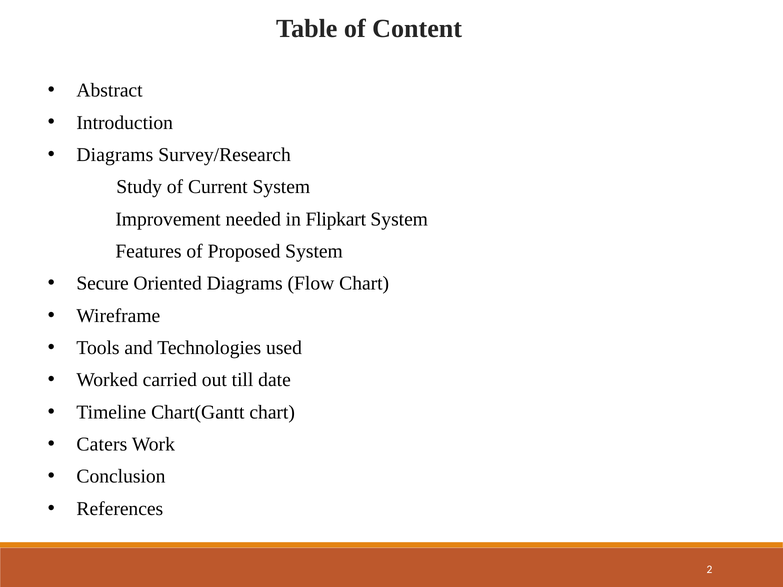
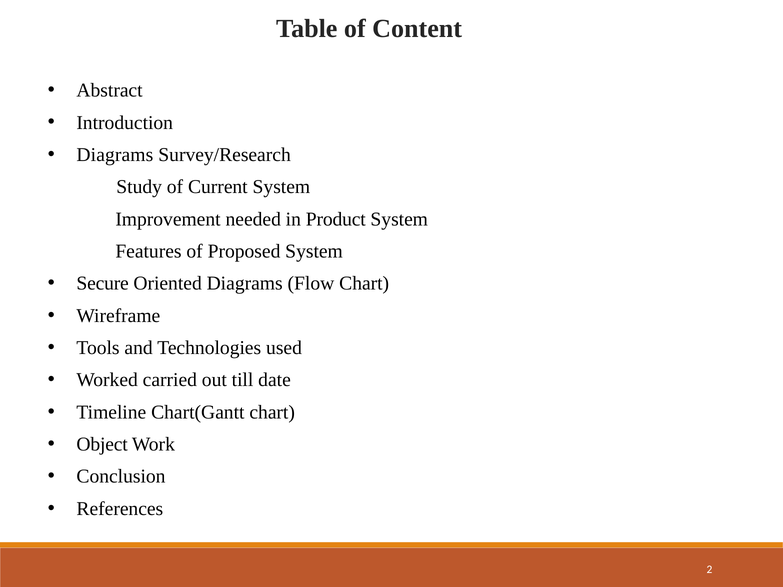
Flipkart: Flipkart -> Product (336, 219)
Caters: Caters -> Object (102, 444)
